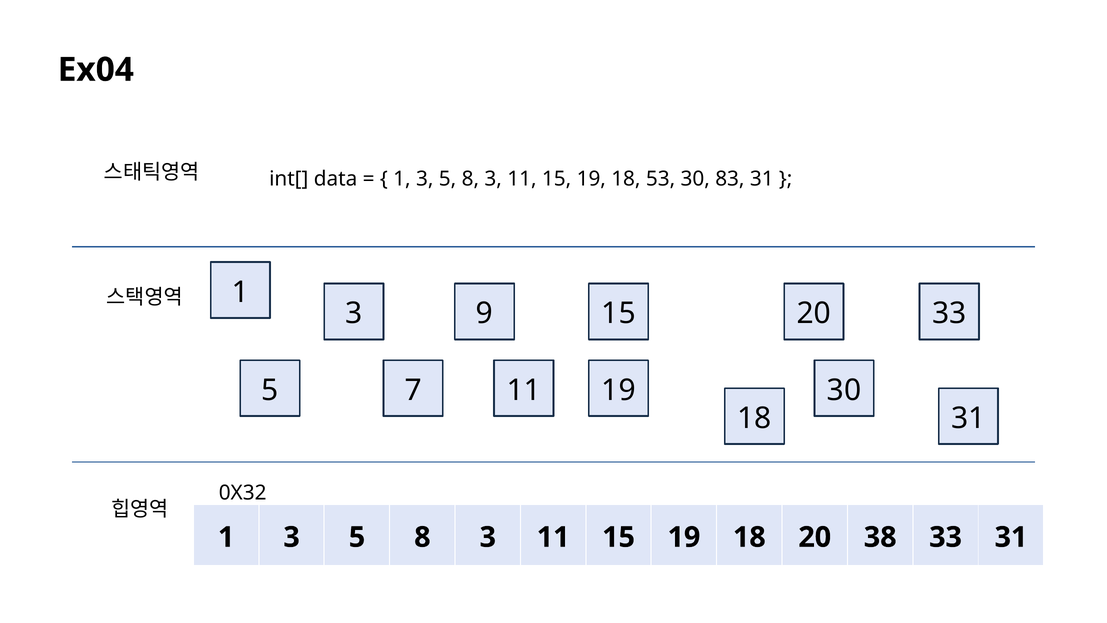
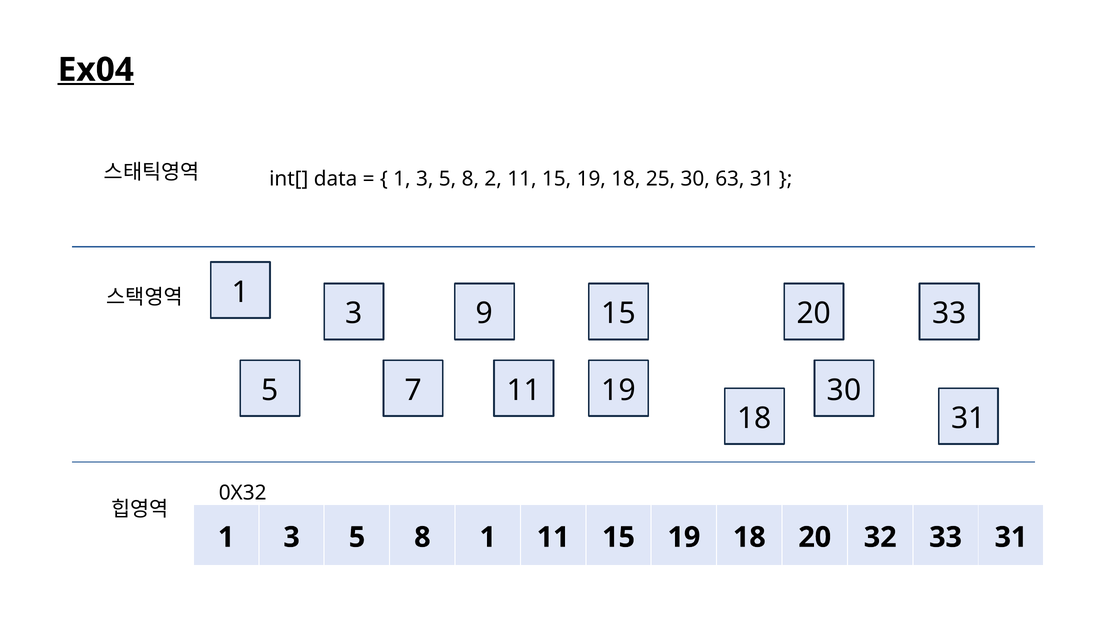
Ex04 underline: none -> present (96, 70)
3: 3 -> 2 (493, 179)
53: 53 -> 25 (661, 179)
83: 83 -> 63 (730, 179)
3: 3 -> 1 (488, 537)
38: 38 -> 32 (880, 537)
